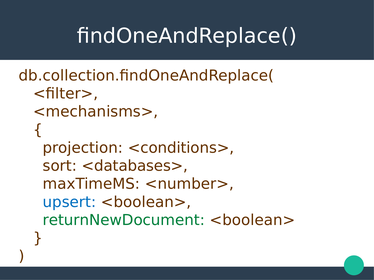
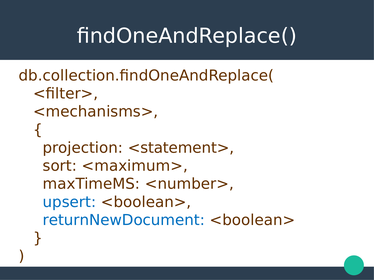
<conditions>: <conditions> -> <statement> (181, 148)
<databases>: <databases> -> <maximum> (135, 166)
returnNewDocument colour: green -> blue (124, 221)
